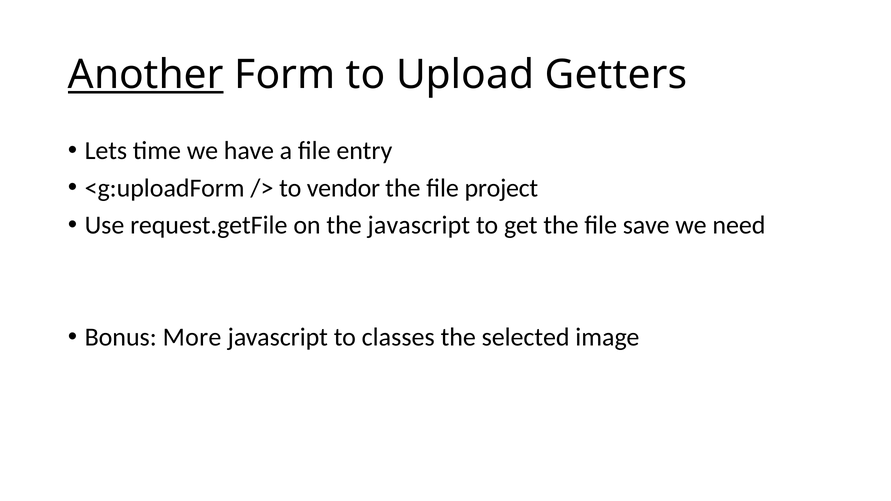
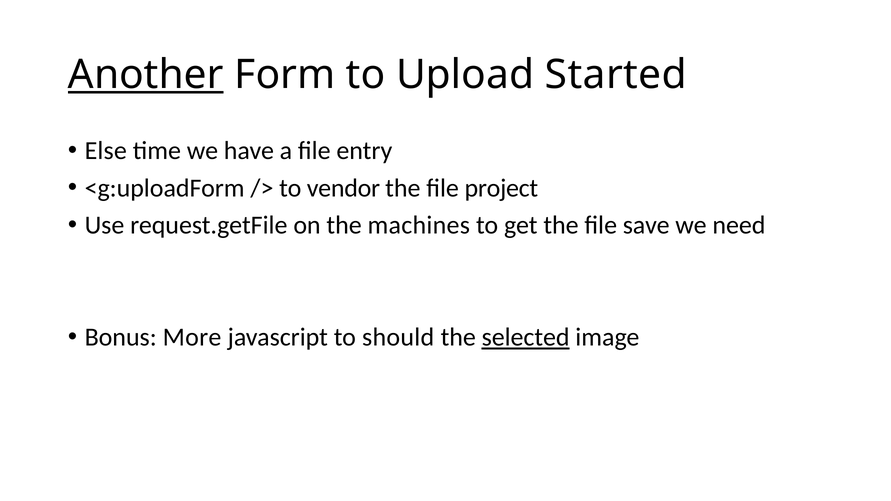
Getters: Getters -> Started (616, 75)
Lets: Lets -> Else (106, 151)
the javascript: javascript -> machines (419, 225)
classes: classes -> should (398, 337)
selected underline: none -> present (526, 337)
